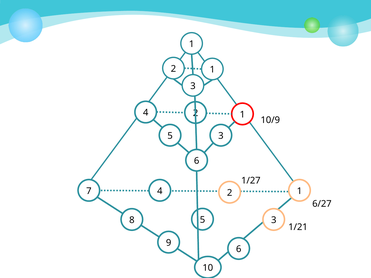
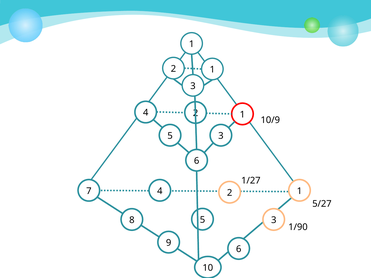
6/27: 6/27 -> 5/27 (322, 204)
1/21: 1/21 -> 1/90 (298, 227)
